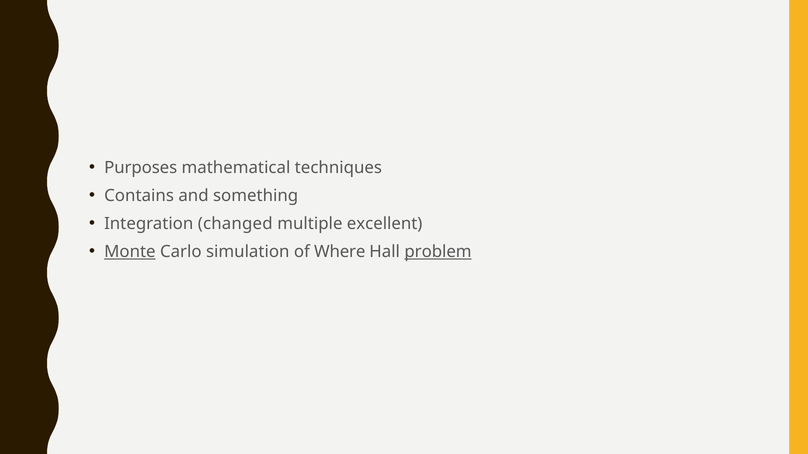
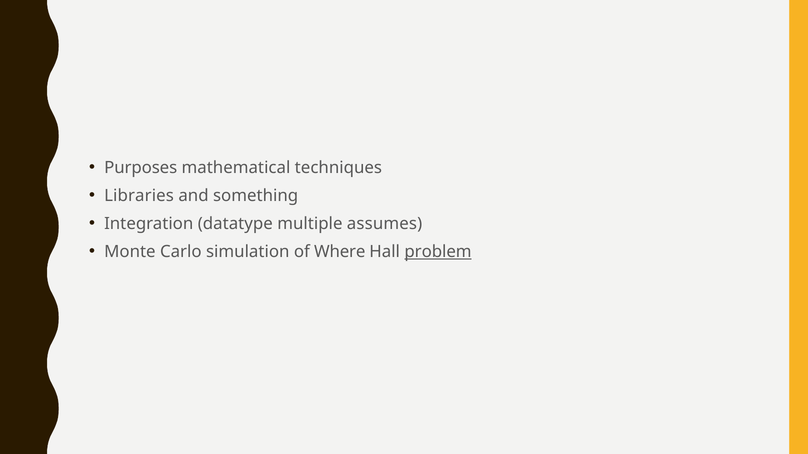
Contains: Contains -> Libraries (139, 196)
changed: changed -> datatype (235, 224)
excellent: excellent -> assumes (385, 224)
Monte underline: present -> none (130, 252)
